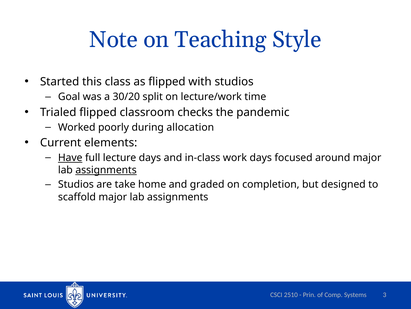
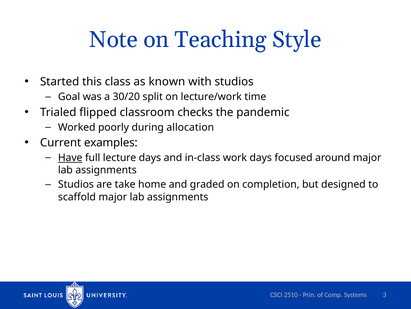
as flipped: flipped -> known (167, 82)
elements: elements -> examples (111, 142)
assignments underline: present -> none (106, 170)
